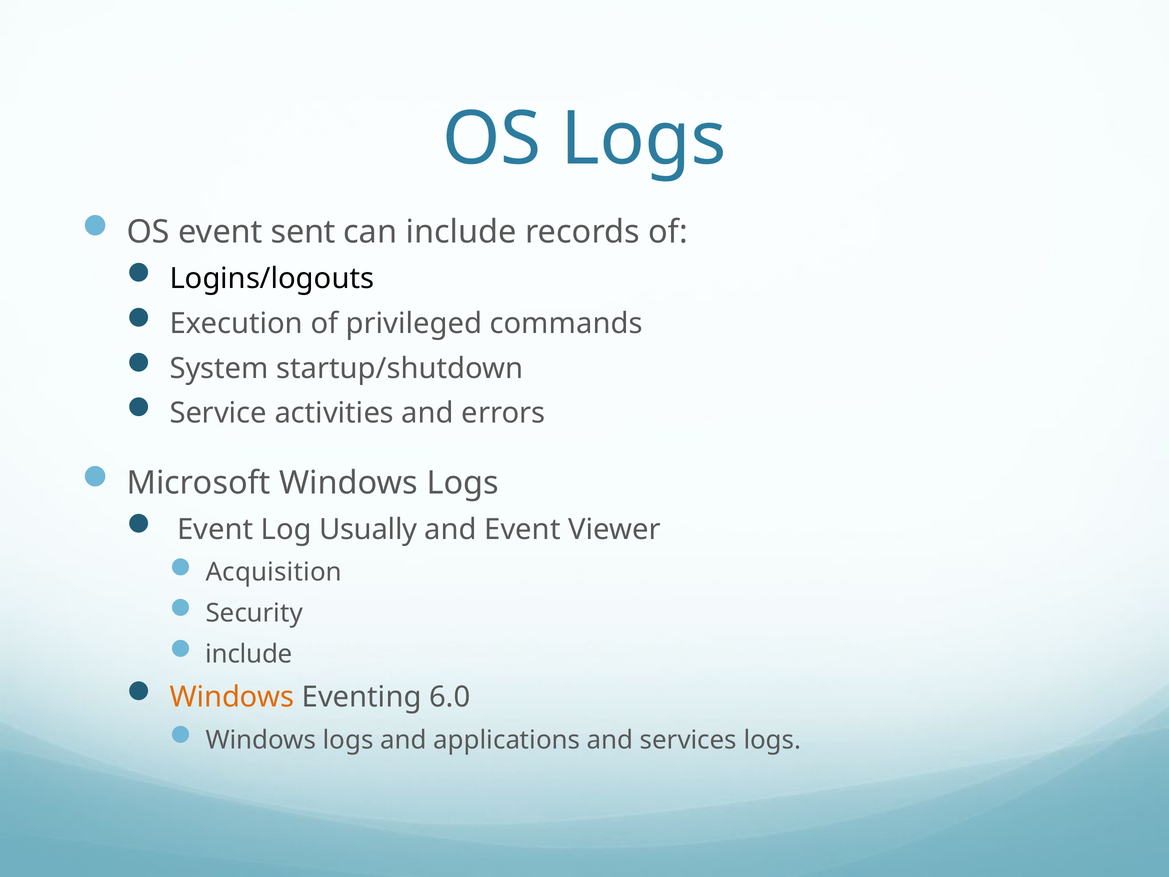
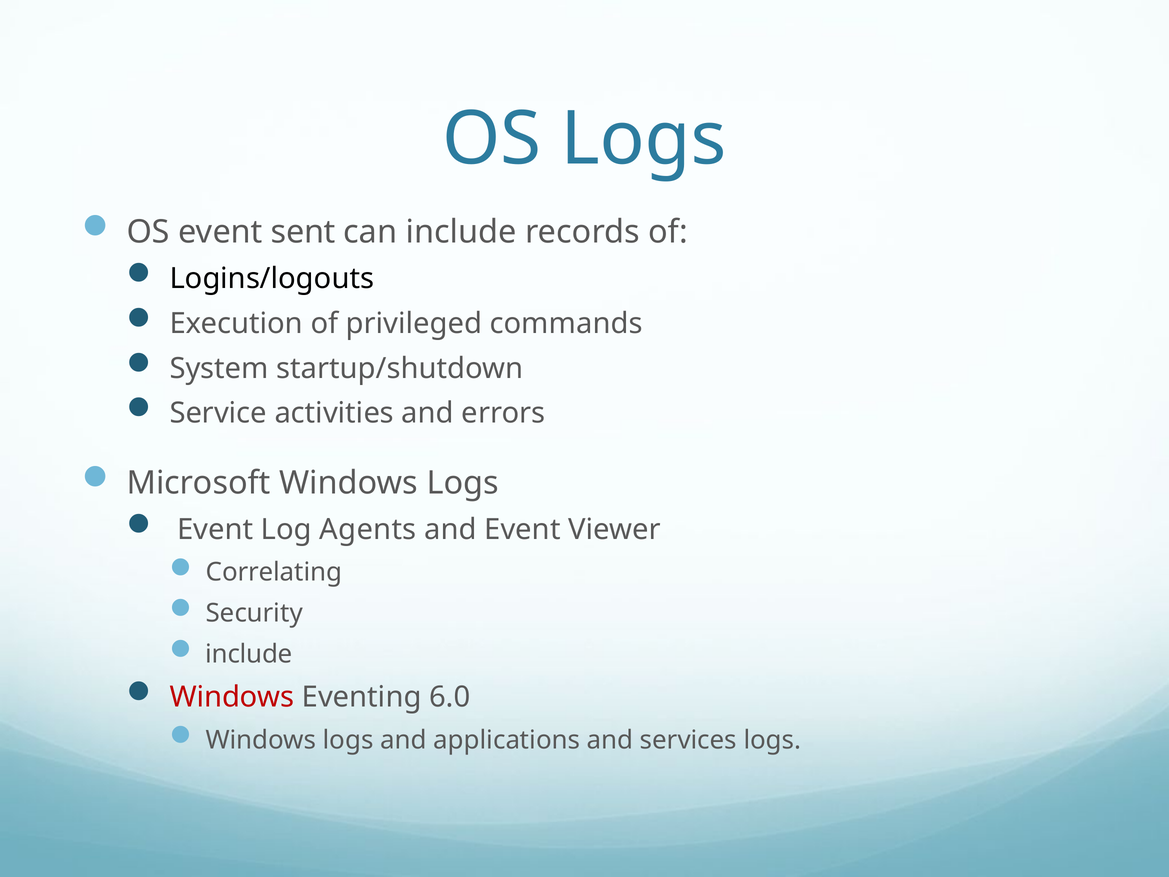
Usually: Usually -> Agents (368, 530)
Acquisition: Acquisition -> Correlating (274, 572)
Windows colour: orange -> red (232, 697)
